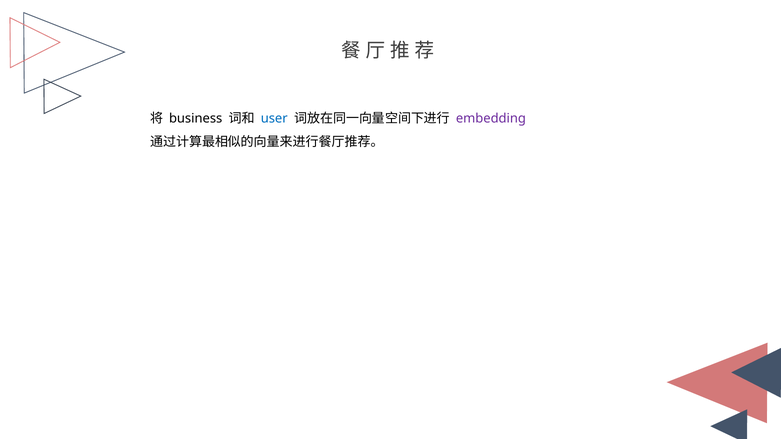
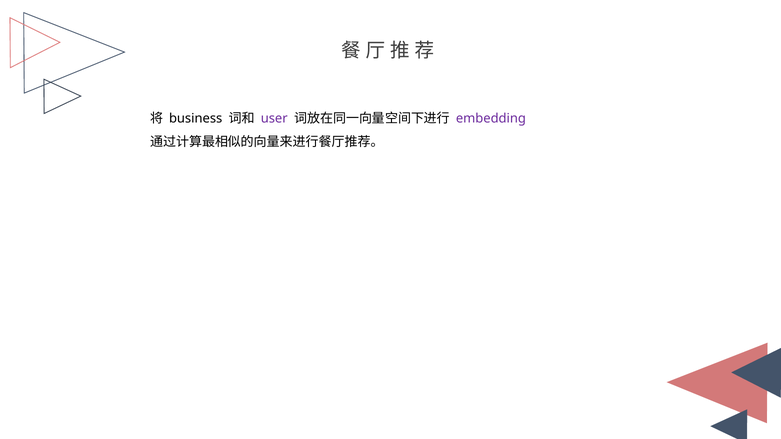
user colour: blue -> purple (274, 119)
